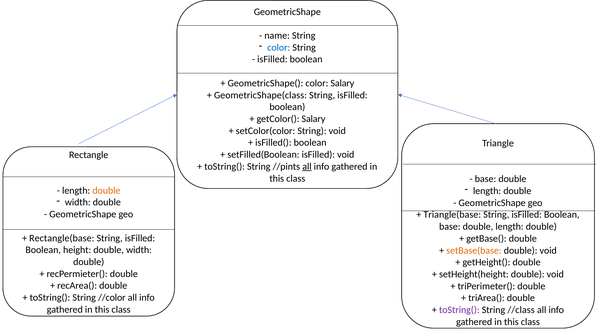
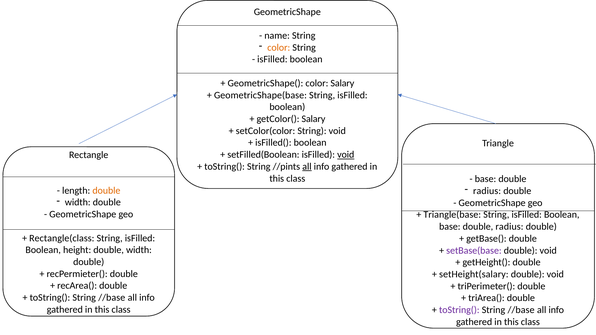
color colour: blue -> orange (279, 48)
GeometricShape(class: GeometricShape(class -> GeometricShape(base (260, 95)
void underline: none -> present (346, 155)
length: length -> radius (487, 191)
double length: length -> radius (509, 227)
Rectangle(base: Rectangle(base -> Rectangle(class (62, 238)
setBase(base colour: orange -> purple (474, 251)
setHeight(height: setHeight(height -> setHeight(salary (474, 274)
//color: //color -> //base (112, 298)
//class: //class -> //base (521, 310)
